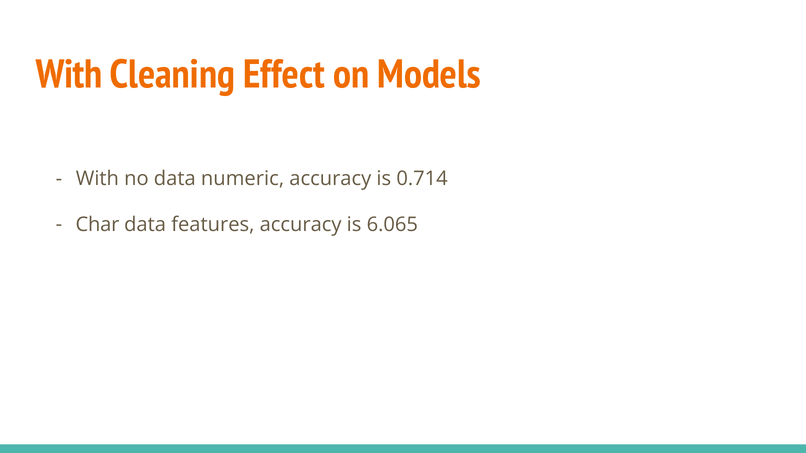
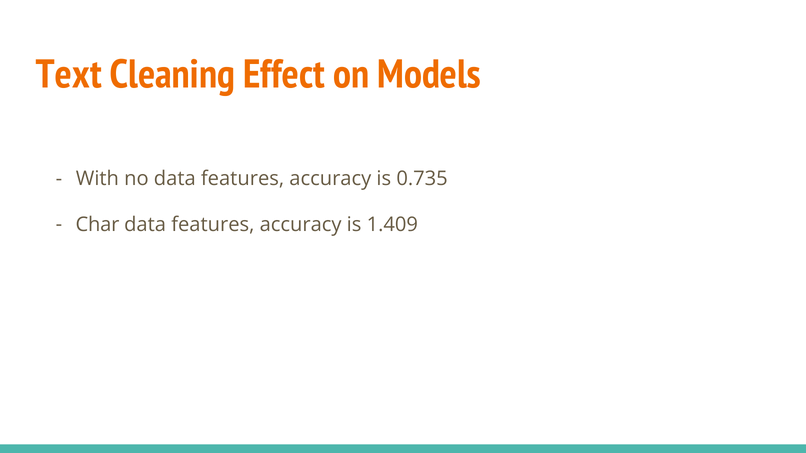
With: With -> Text (69, 74)
no data numeric: numeric -> features (243, 179)
0.714: 0.714 -> 0.735 (422, 179)
6.065: 6.065 -> 1.409 (392, 225)
